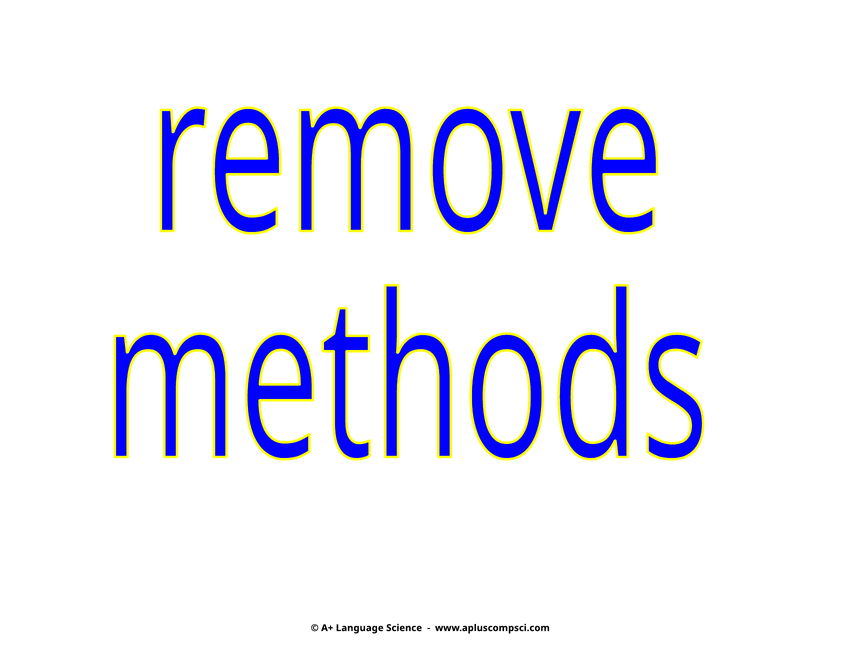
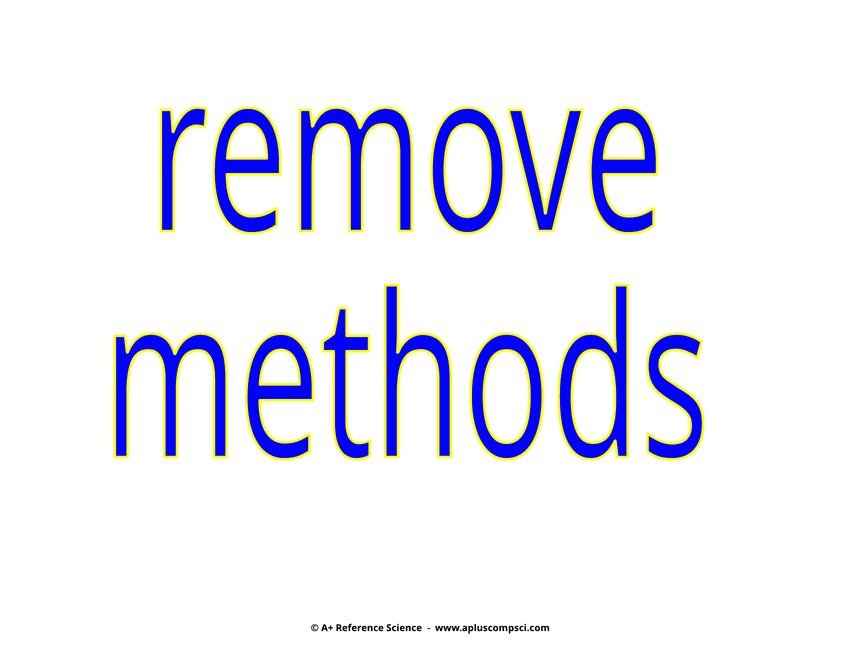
Language: Language -> Reference (360, 628)
